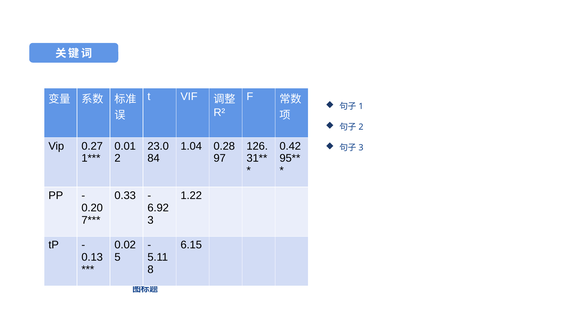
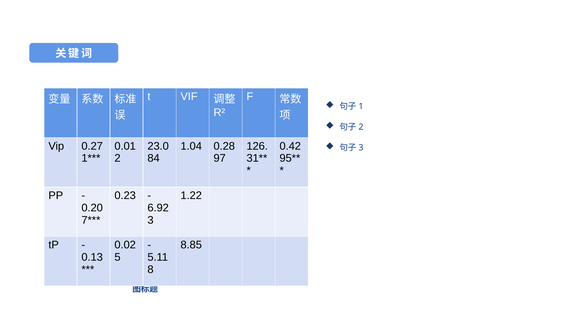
0.33: 0.33 -> 0.23 (125, 196)
6.15: 6.15 -> 8.85 (191, 245)
